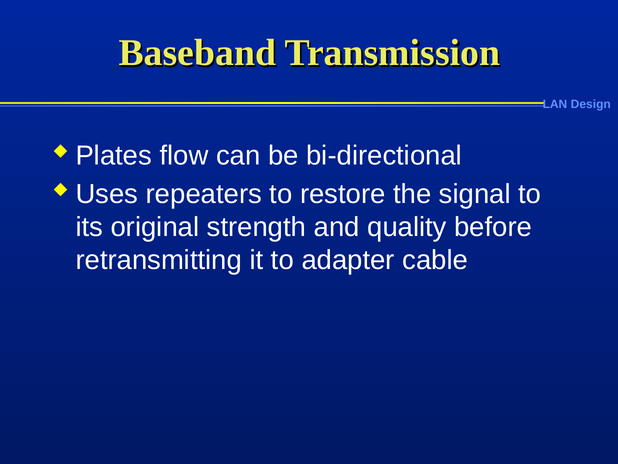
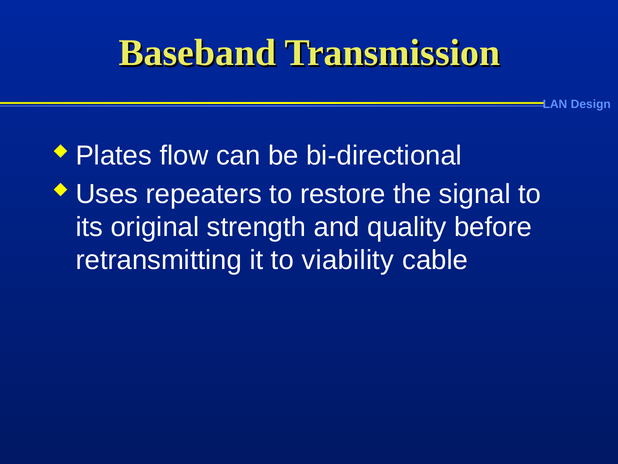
adapter: adapter -> viability (348, 260)
